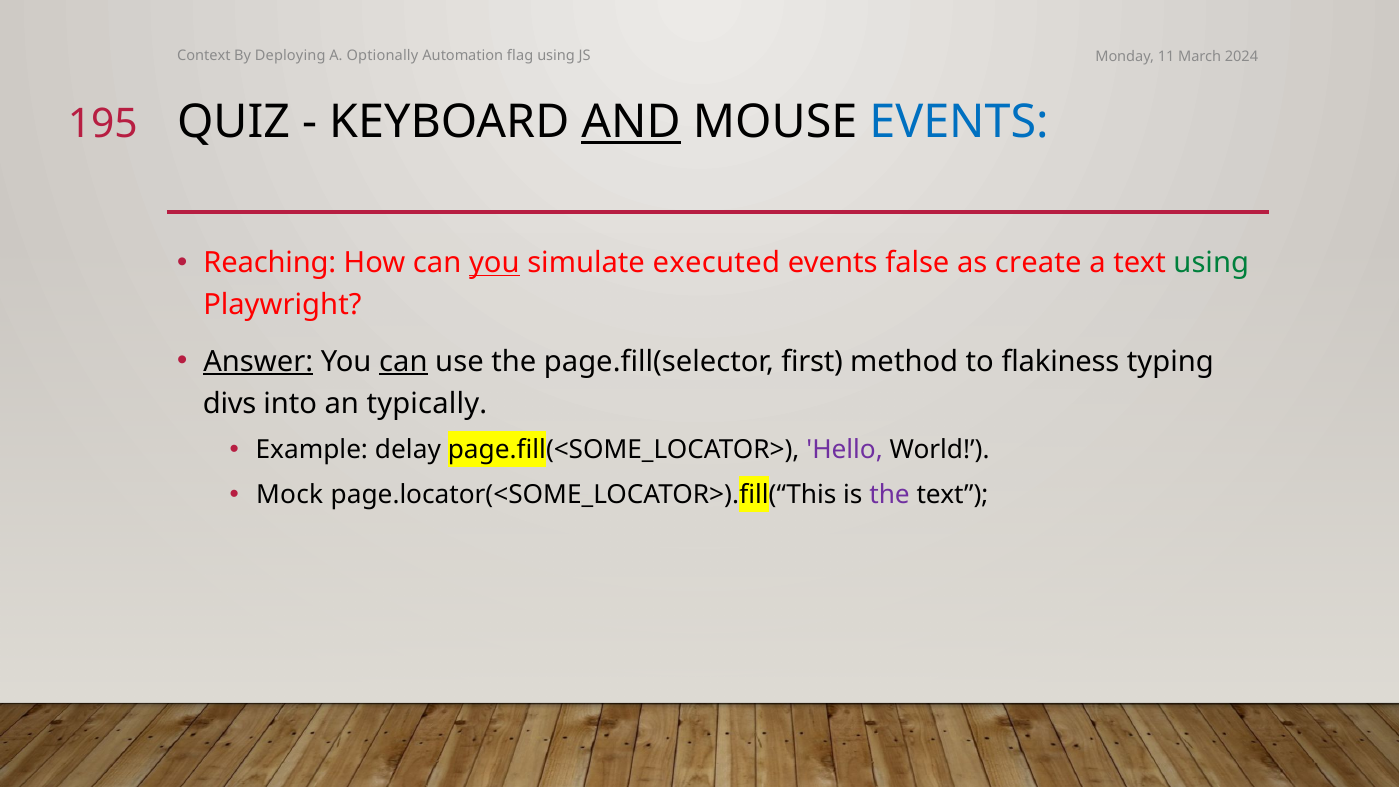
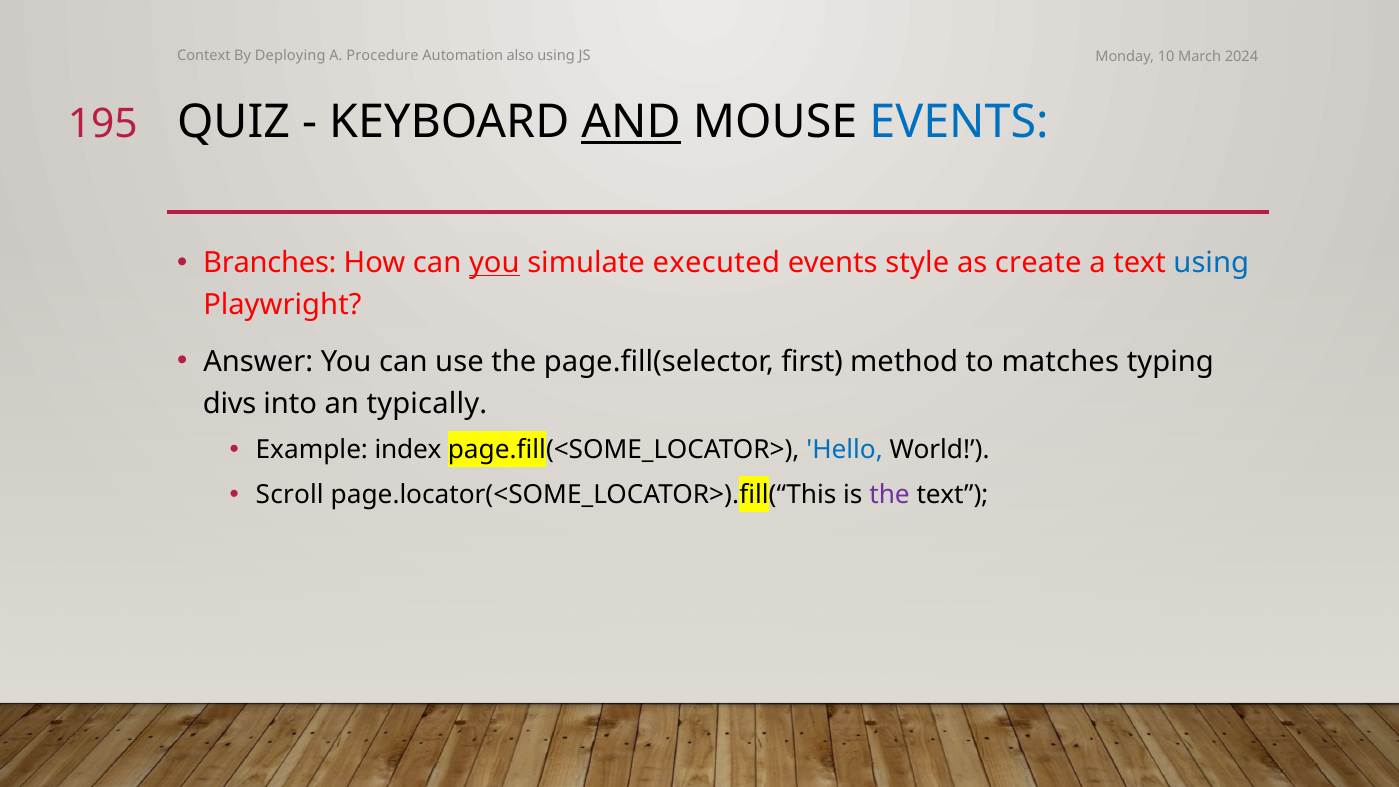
Optionally: Optionally -> Procedure (382, 55)
flag: flag -> also (520, 55)
11: 11 -> 10 (1166, 57)
Reaching: Reaching -> Branches (270, 263)
false: false -> style (917, 263)
using colour: green -> blue (1211, 263)
Answer underline: present -> none (258, 362)
can underline: present -> none (403, 362)
flakiness: flakiness -> matches (1060, 362)
delay: delay -> index (408, 450)
Hello colour: purple -> blue (845, 450)
Mock: Mock -> Scroll (290, 495)
